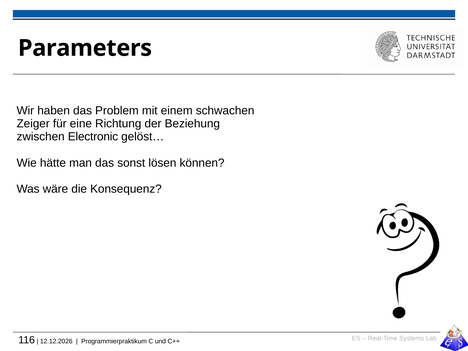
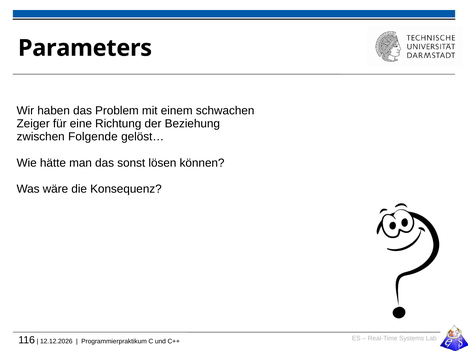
Electronic: Electronic -> Folgende (93, 137)
